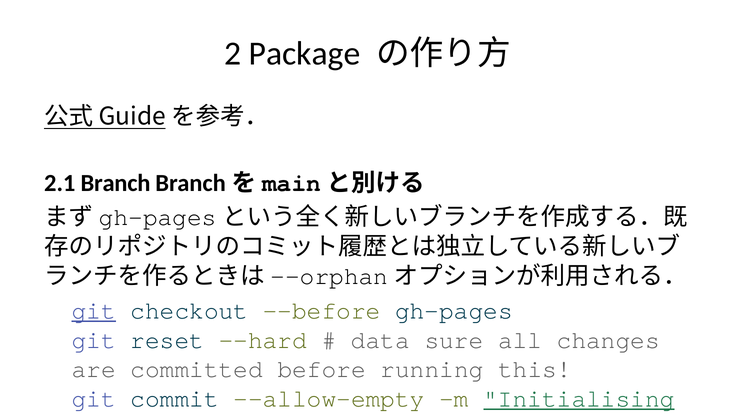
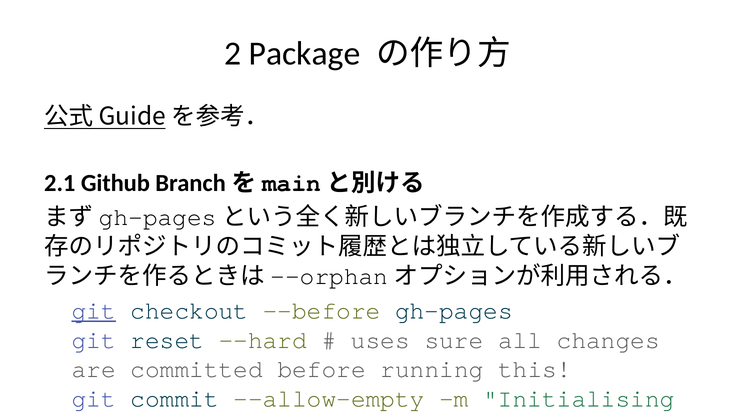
2.1 Branch: Branch -> Github (115, 183)
data: data -> uses (380, 340)
Initialising underline: present -> none (579, 398)
